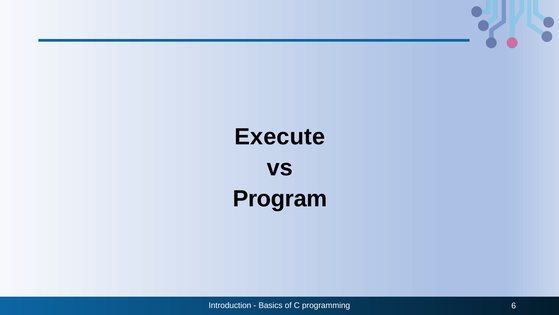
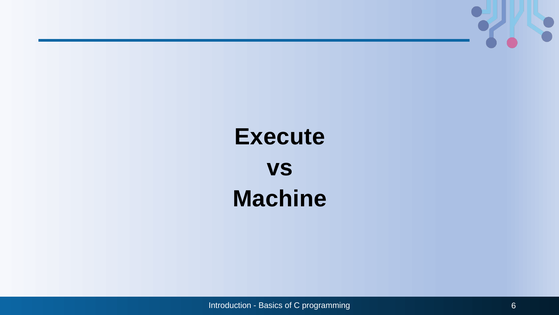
Program: Program -> Machine (280, 198)
